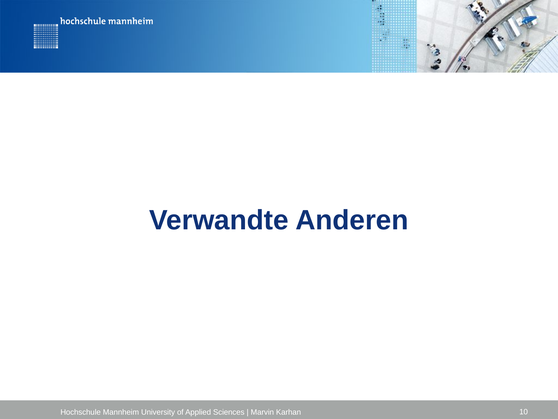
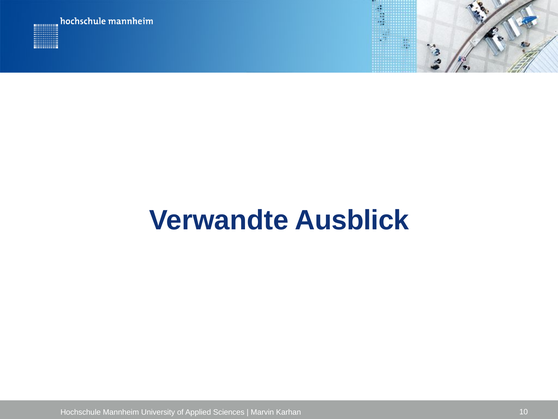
Anderen: Anderen -> Ausblick (352, 220)
